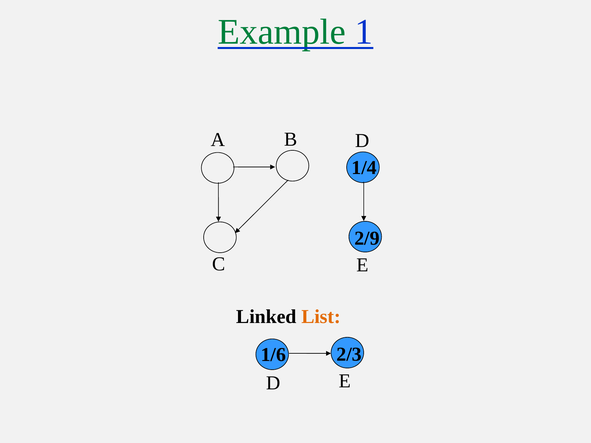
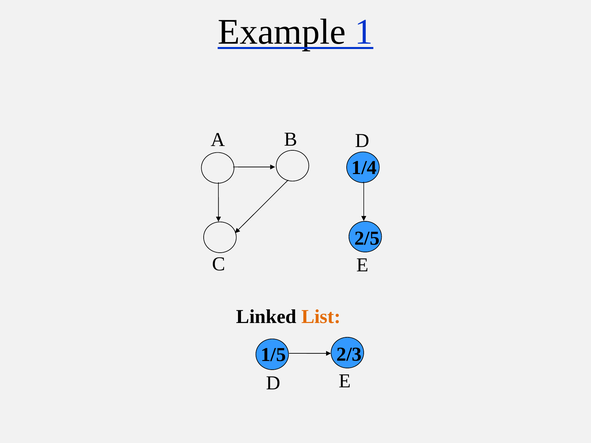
Example colour: green -> black (282, 32)
2/9: 2/9 -> 2/5 (367, 239)
1/6: 1/6 -> 1/5 (273, 355)
